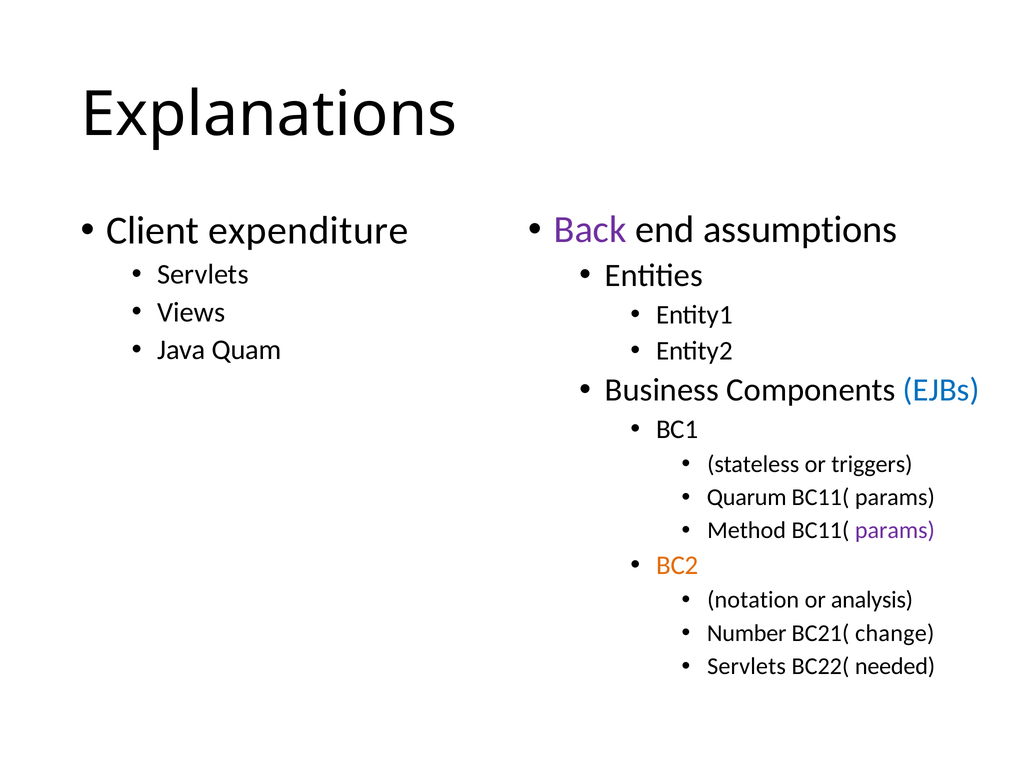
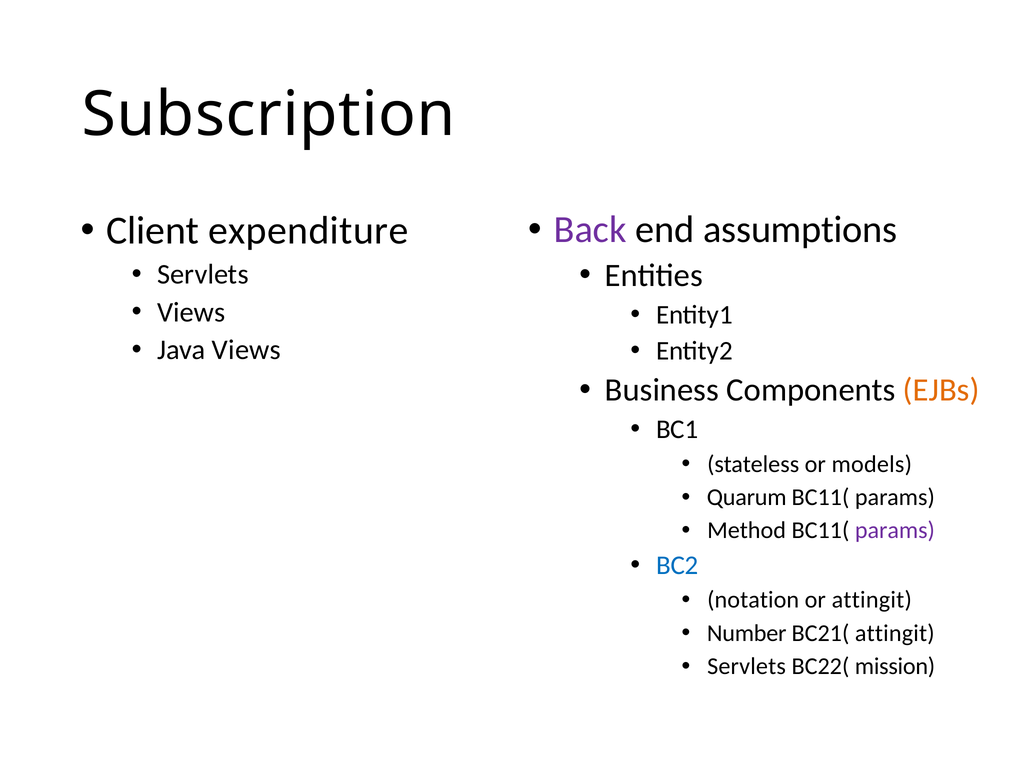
Explanations: Explanations -> Subscription (269, 115)
Java Quam: Quam -> Views (246, 350)
EJBs colour: blue -> orange (941, 390)
triggers: triggers -> models (872, 464)
BC2 colour: orange -> blue (677, 565)
or analysis: analysis -> attingit (872, 600)
BC21( change: change -> attingit (895, 633)
needed: needed -> mission (895, 666)
